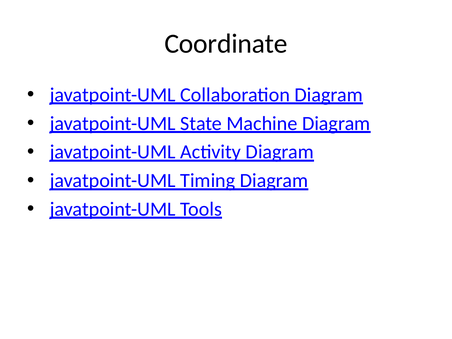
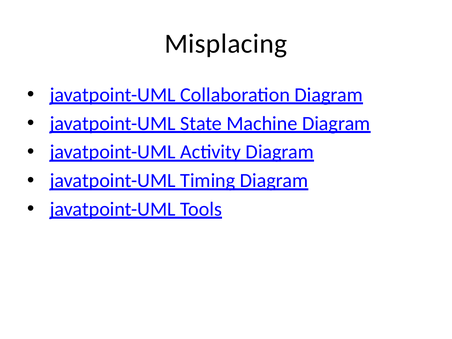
Coordinate: Coordinate -> Misplacing (226, 44)
